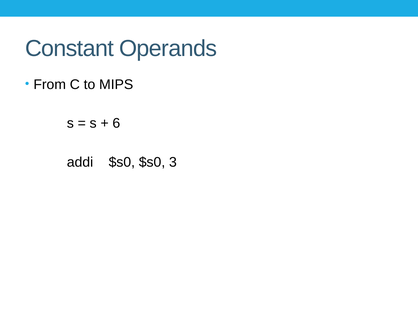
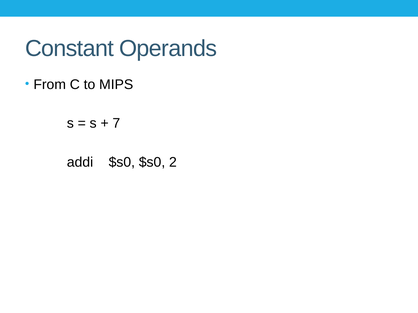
6: 6 -> 7 (116, 124)
3: 3 -> 2 (173, 163)
